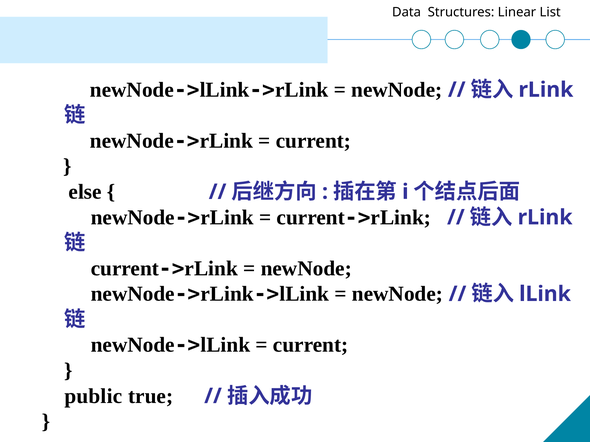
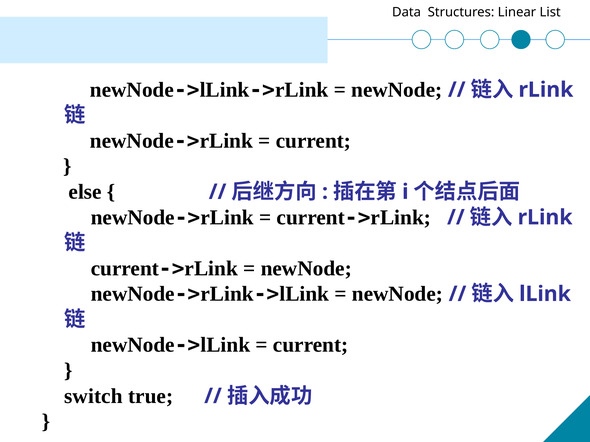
public: public -> switch (93, 396)
